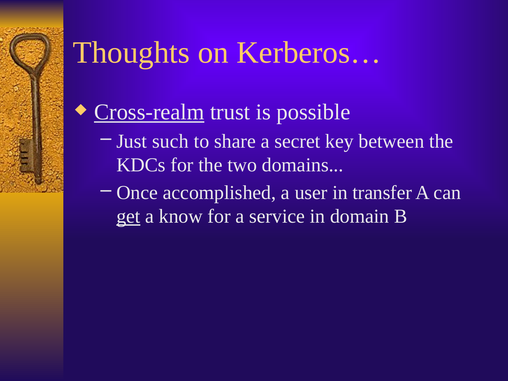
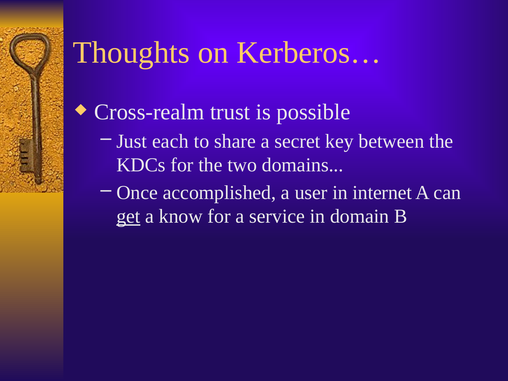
Cross-realm underline: present -> none (149, 112)
such: such -> each (170, 141)
transfer: transfer -> internet (382, 193)
